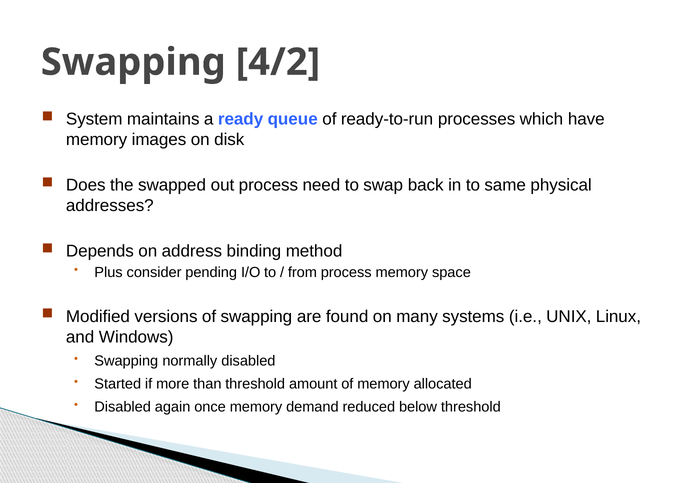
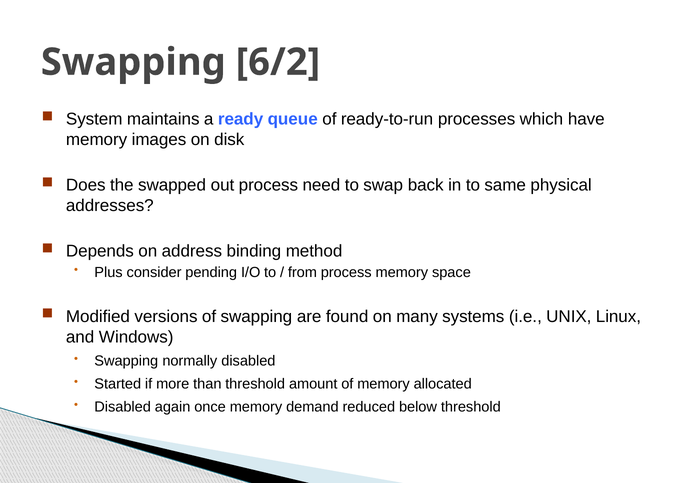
4/2: 4/2 -> 6/2 (278, 62)
